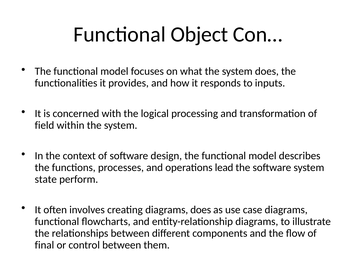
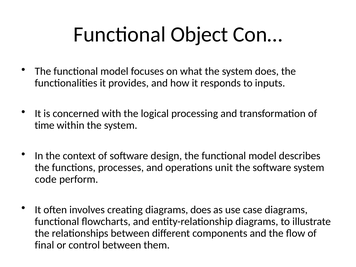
field: field -> time (45, 125)
lead: lead -> unit (224, 168)
state: state -> code (46, 179)
